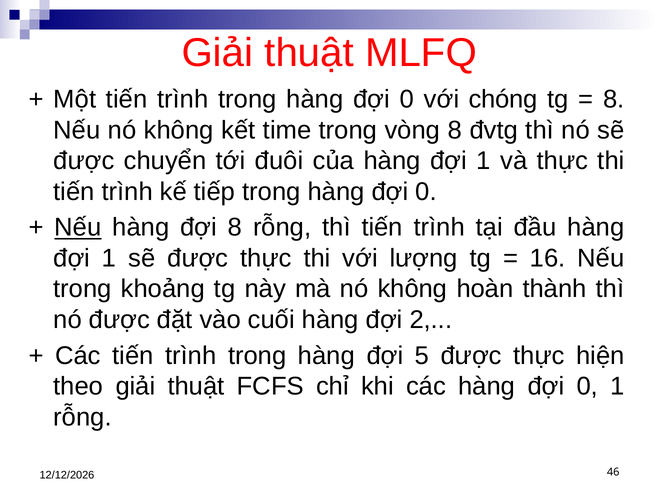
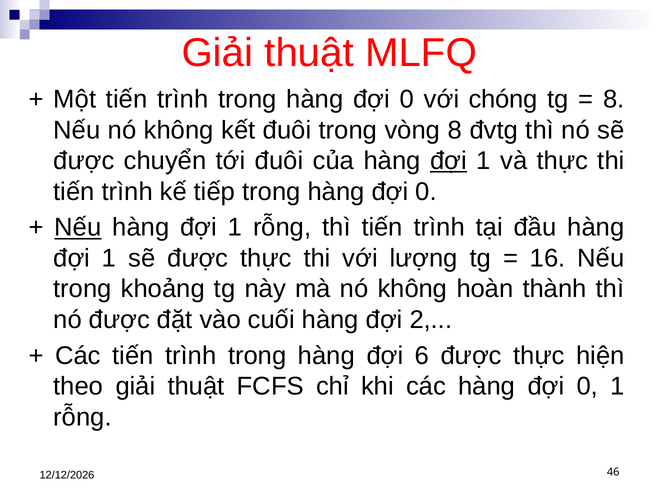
kết time: time -> đuôi (287, 130)
đợi underline: none -> present (449, 161)
8: 8 -> 1 (235, 228)
5: 5 -> 6 (422, 356)
